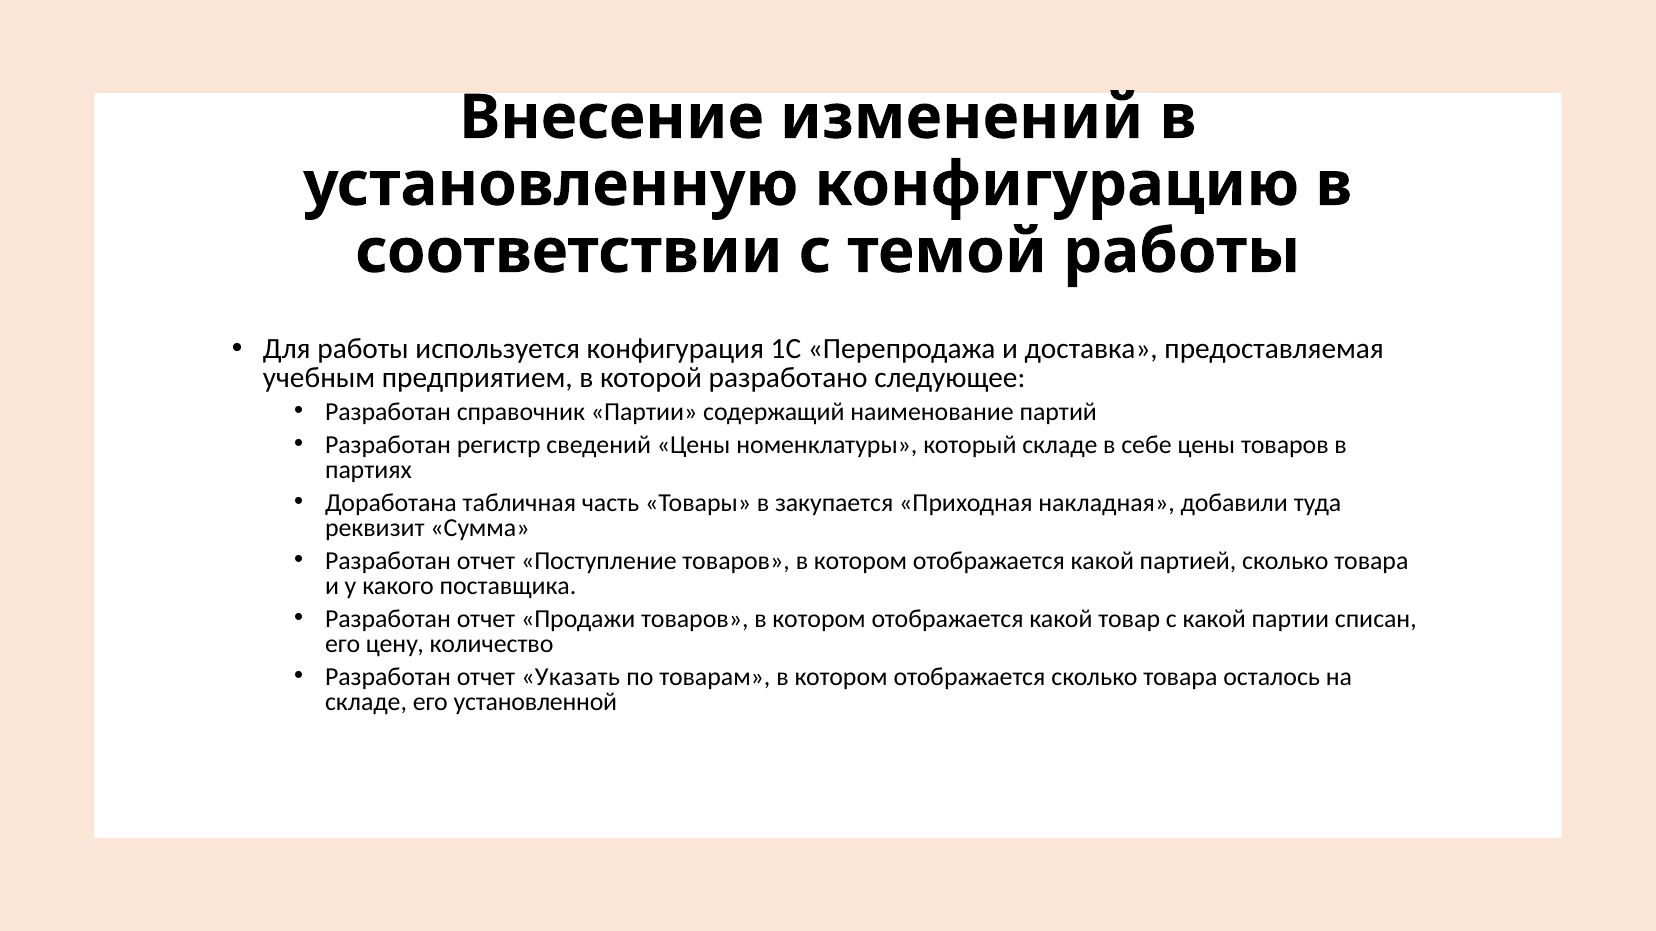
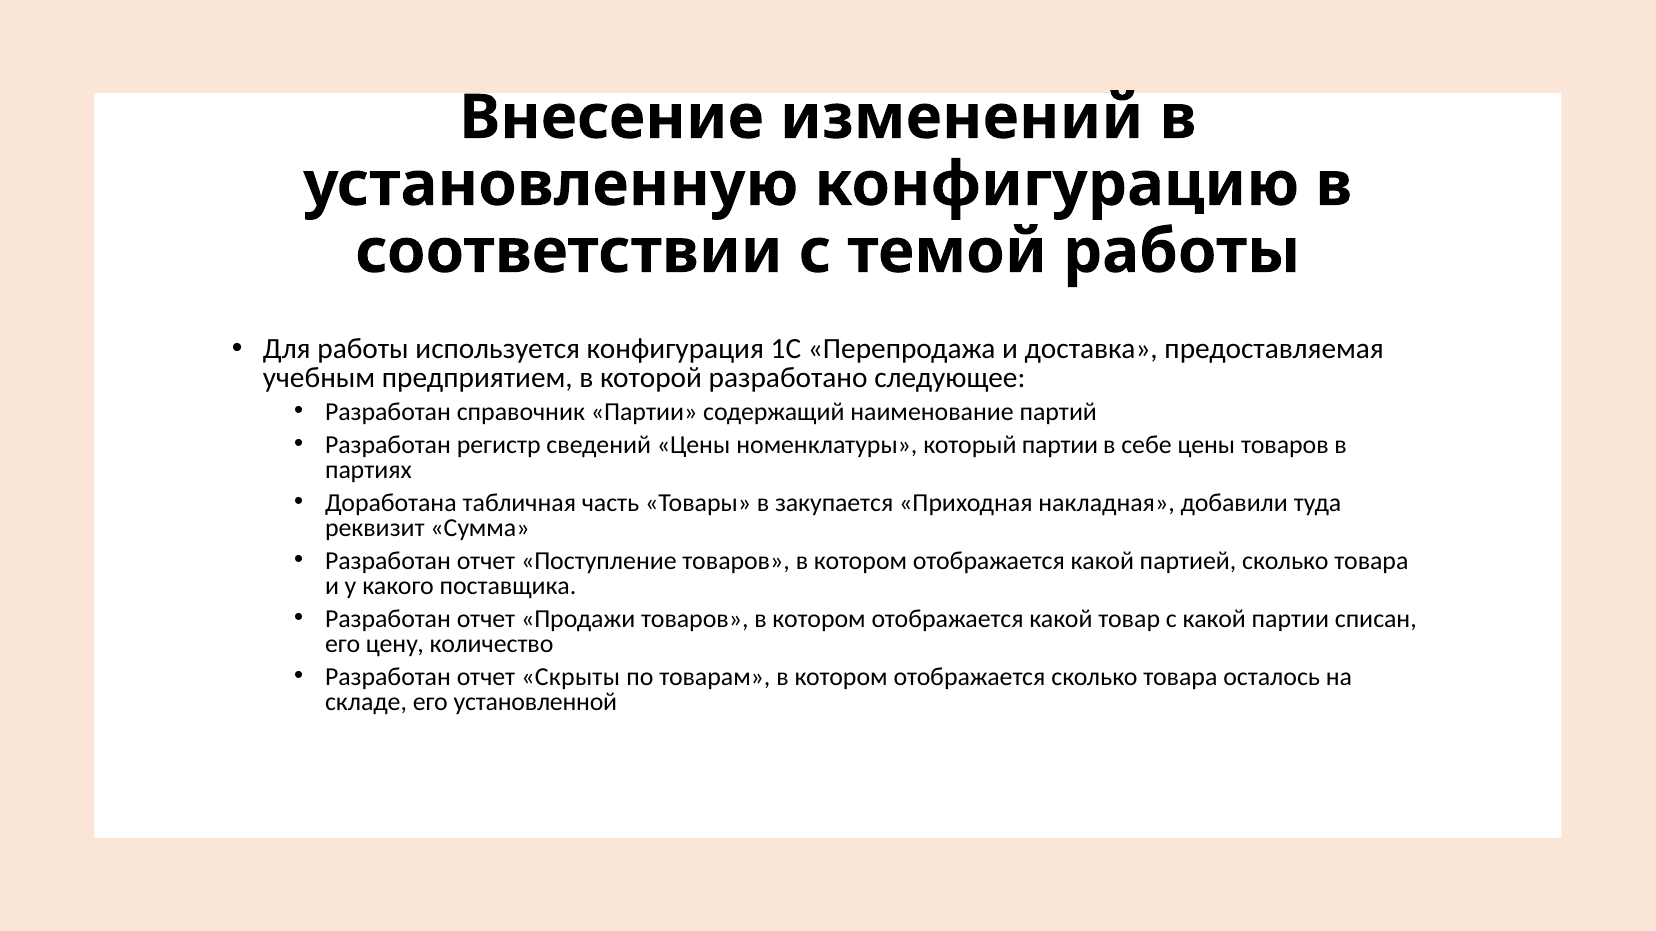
который складе: складе -> партии (1060, 445)
Указать: Указать -> Скрыты (571, 677)
